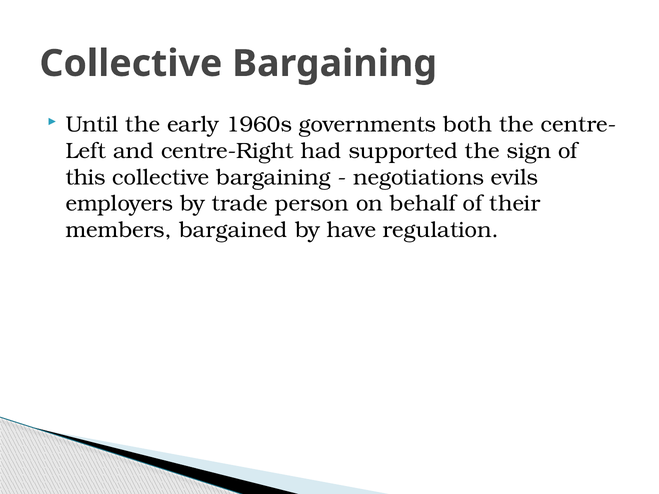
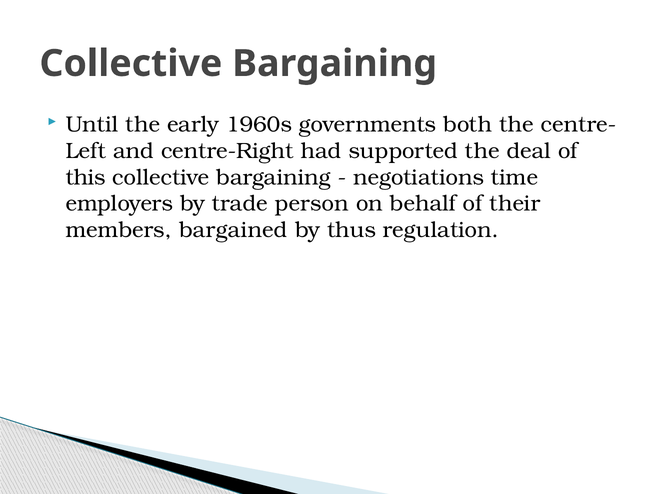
sign: sign -> deal (529, 151)
evils: evils -> time (514, 177)
have: have -> thus (352, 230)
